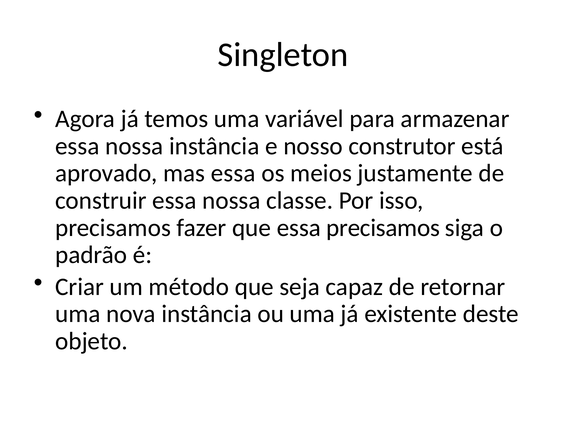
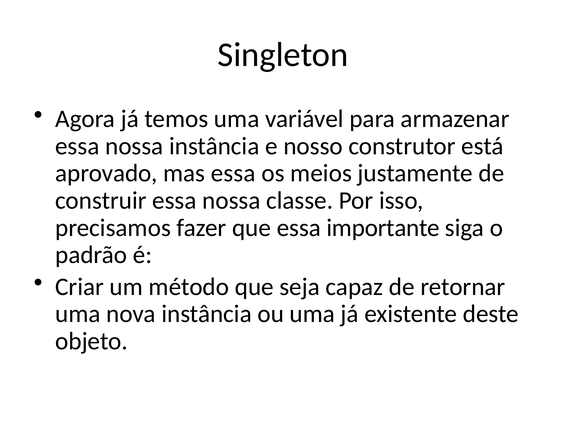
essa precisamos: precisamos -> importante (383, 227)
